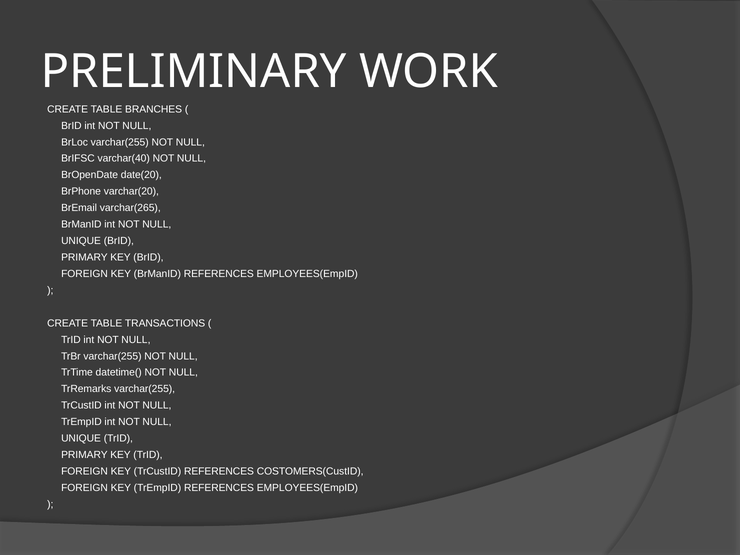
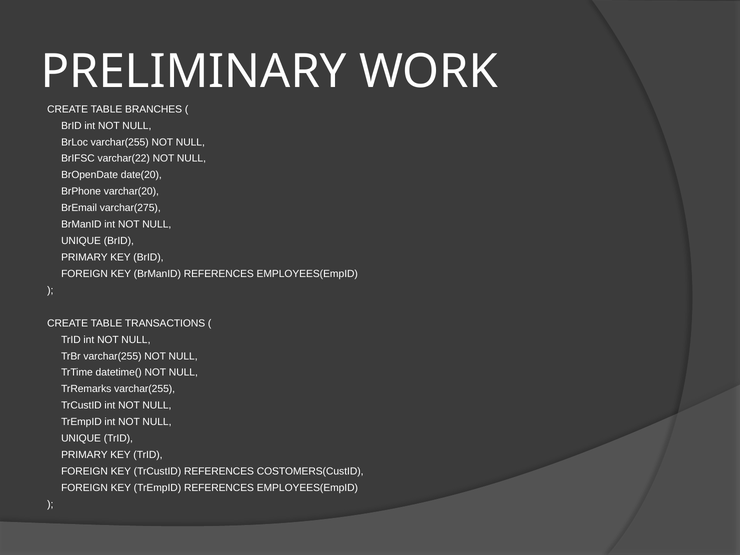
varchar(40: varchar(40 -> varchar(22 (124, 159)
varchar(265: varchar(265 -> varchar(275 (130, 208)
